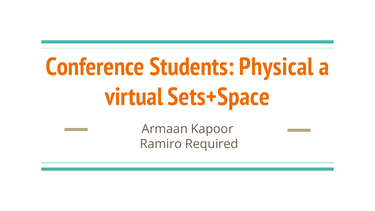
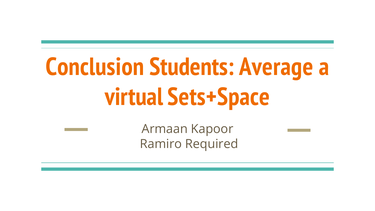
Conference: Conference -> Conclusion (95, 67)
Physical: Physical -> Average (276, 67)
